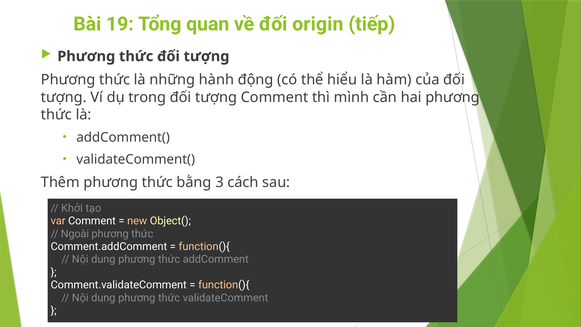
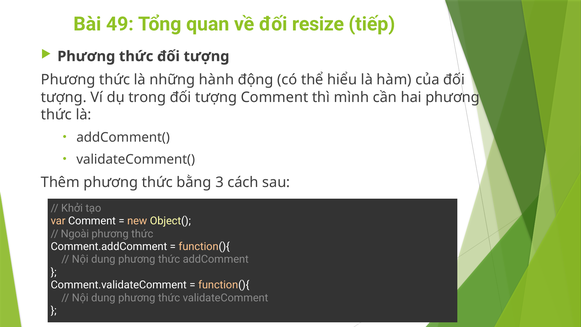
19: 19 -> 49 (120, 24)
origin: origin -> resize (318, 24)
